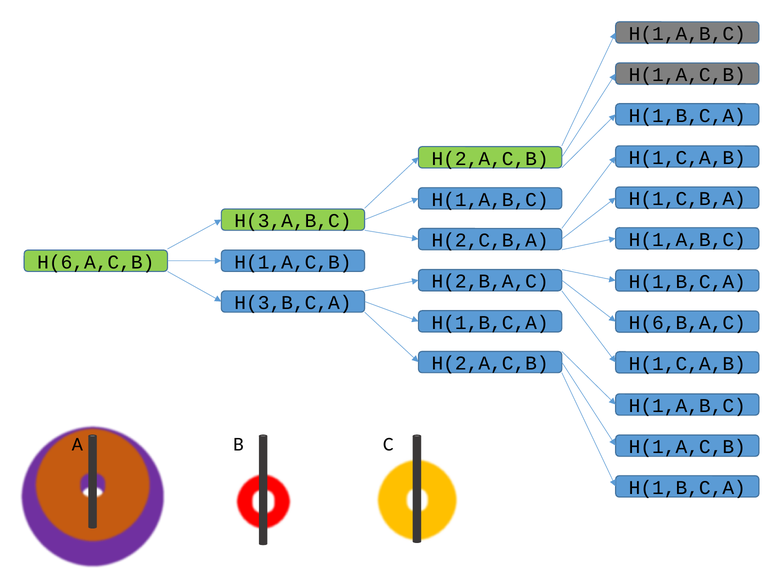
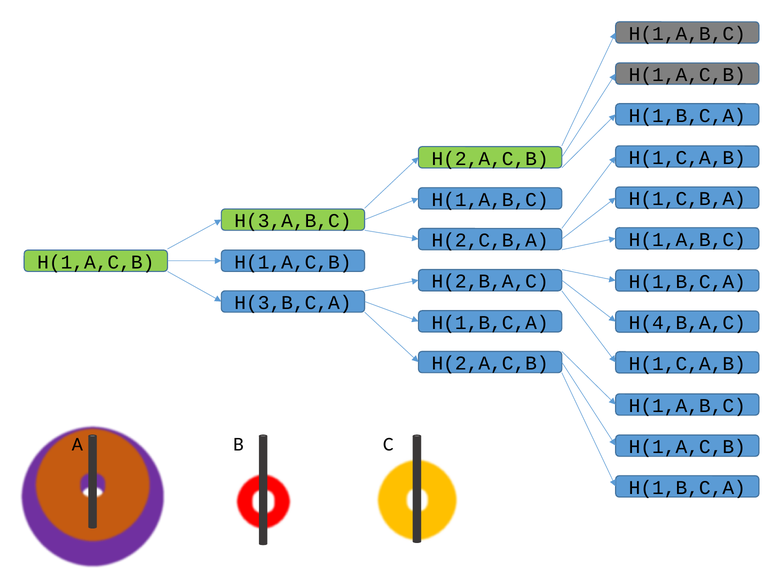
H(6,A,C,B: H(6,A,C,B -> H(1,A,C,B (96, 262)
H(6,B,A,C: H(6,B,A,C -> H(4,B,A,C (687, 323)
